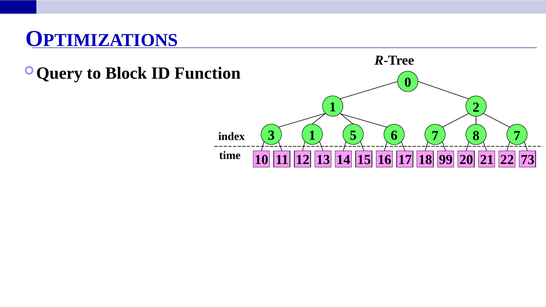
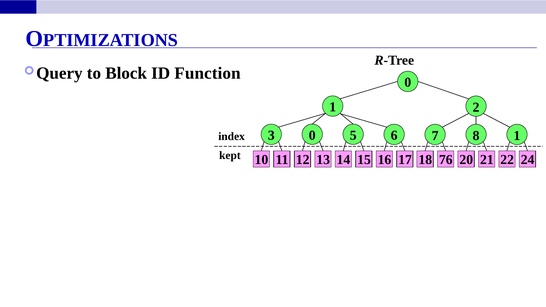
3 1: 1 -> 0 (312, 135)
8 7: 7 -> 1 (517, 136)
time: time -> kept (230, 155)
99: 99 -> 76 (446, 160)
73: 73 -> 24 (528, 160)
